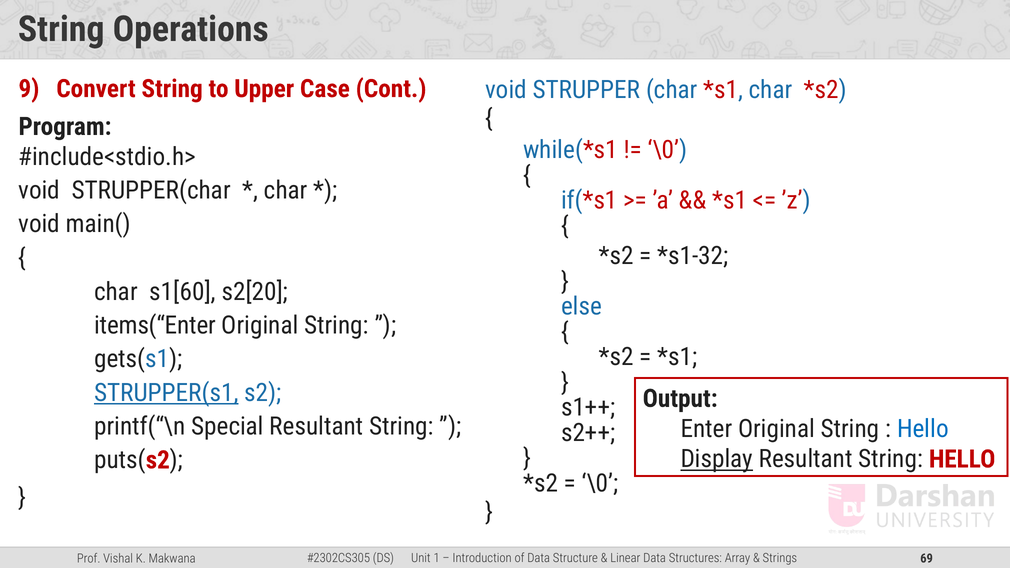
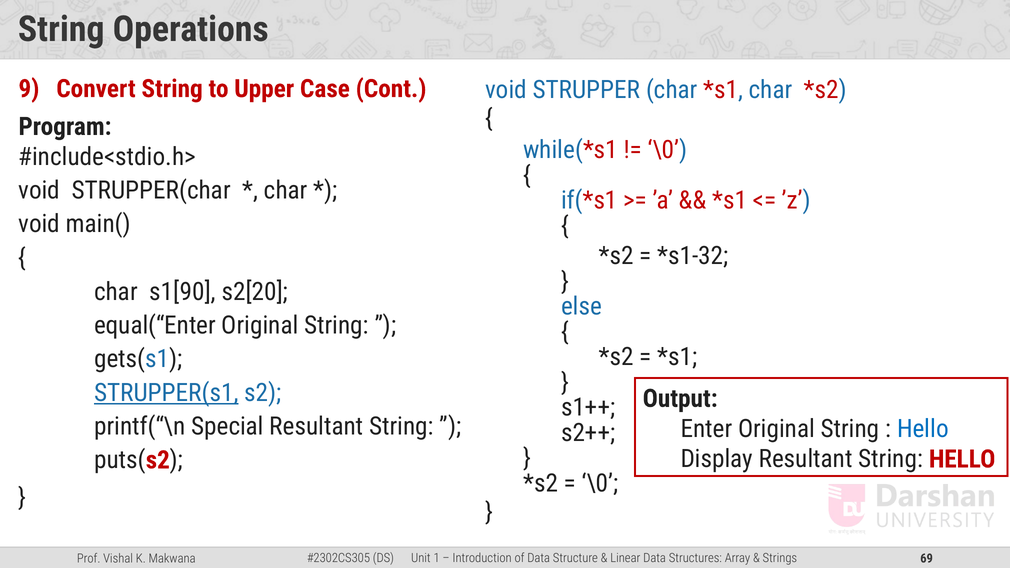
s1[60: s1[60 -> s1[90 (183, 292)
items(“Enter: items(“Enter -> equal(“Enter (155, 325)
Display underline: present -> none (717, 459)
